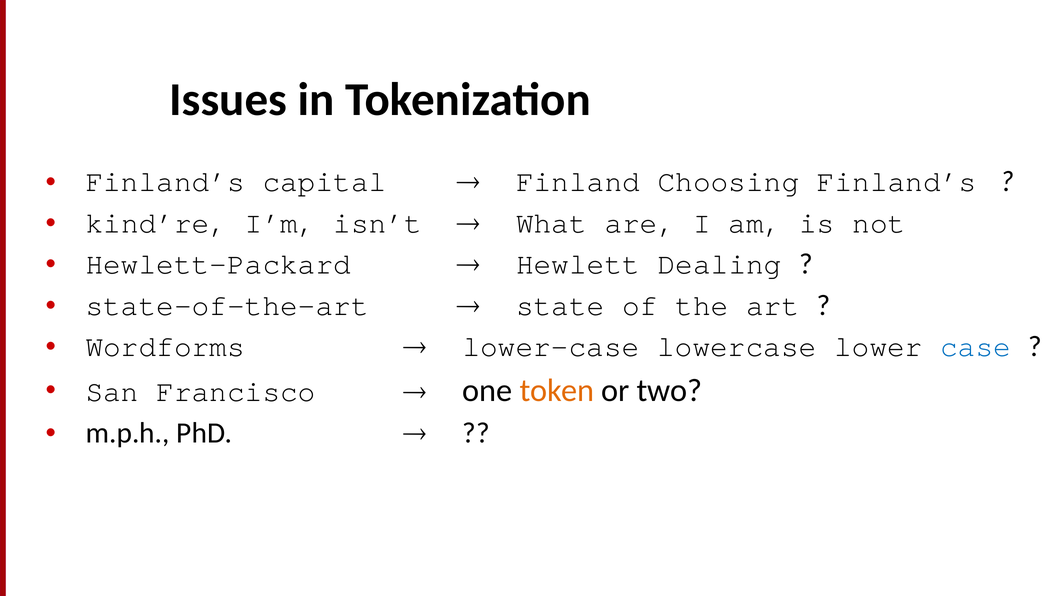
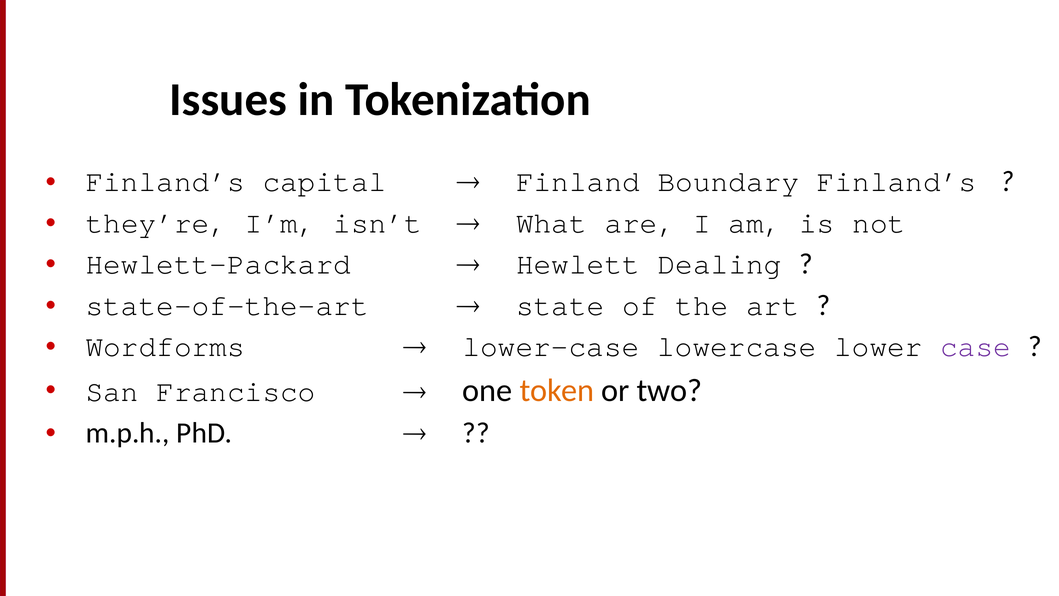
Choosing: Choosing -> Boundary (728, 182)
kind’re: kind’re -> they’re (156, 223)
case colour: blue -> purple (976, 346)
